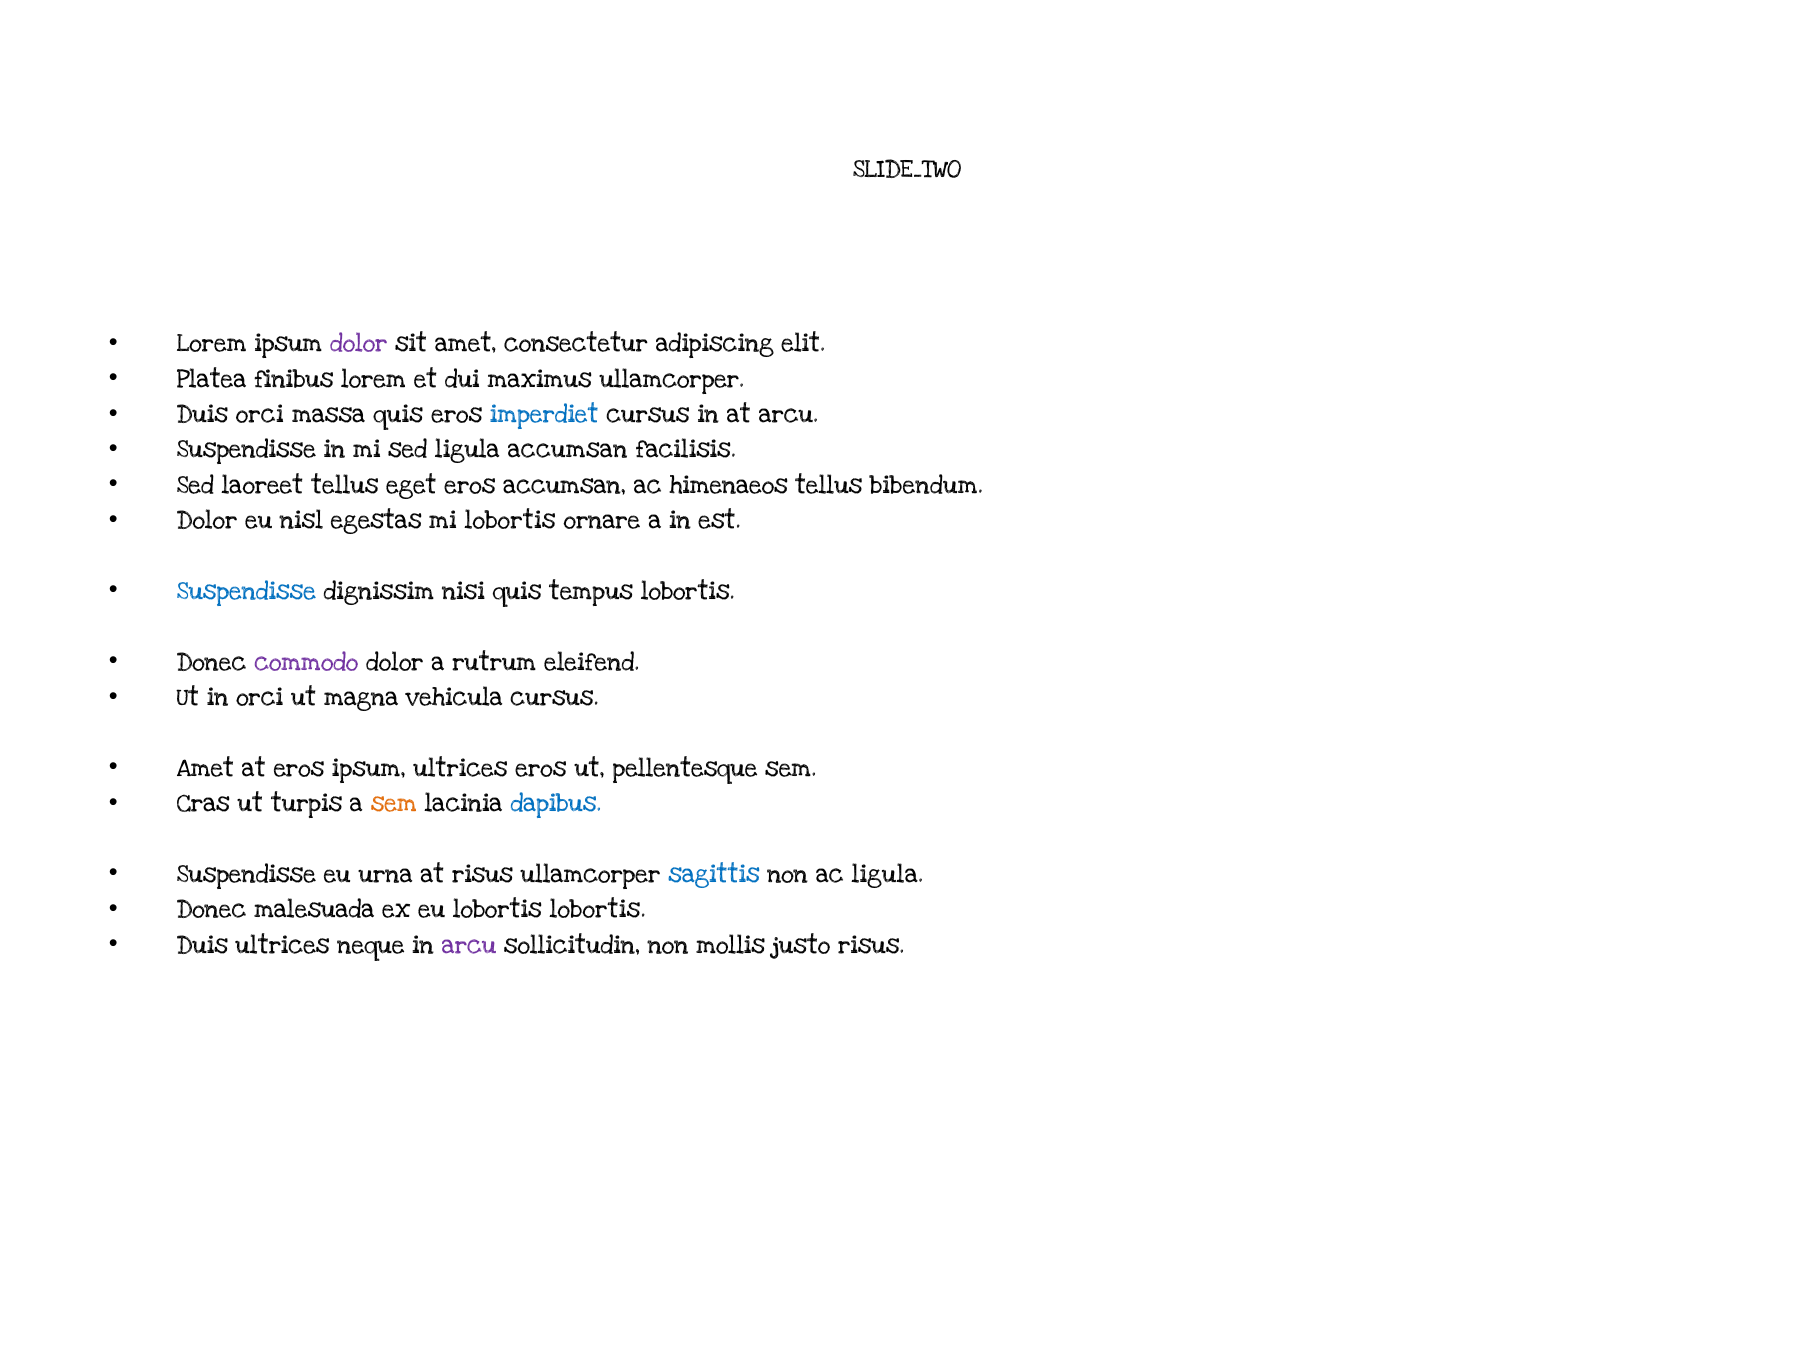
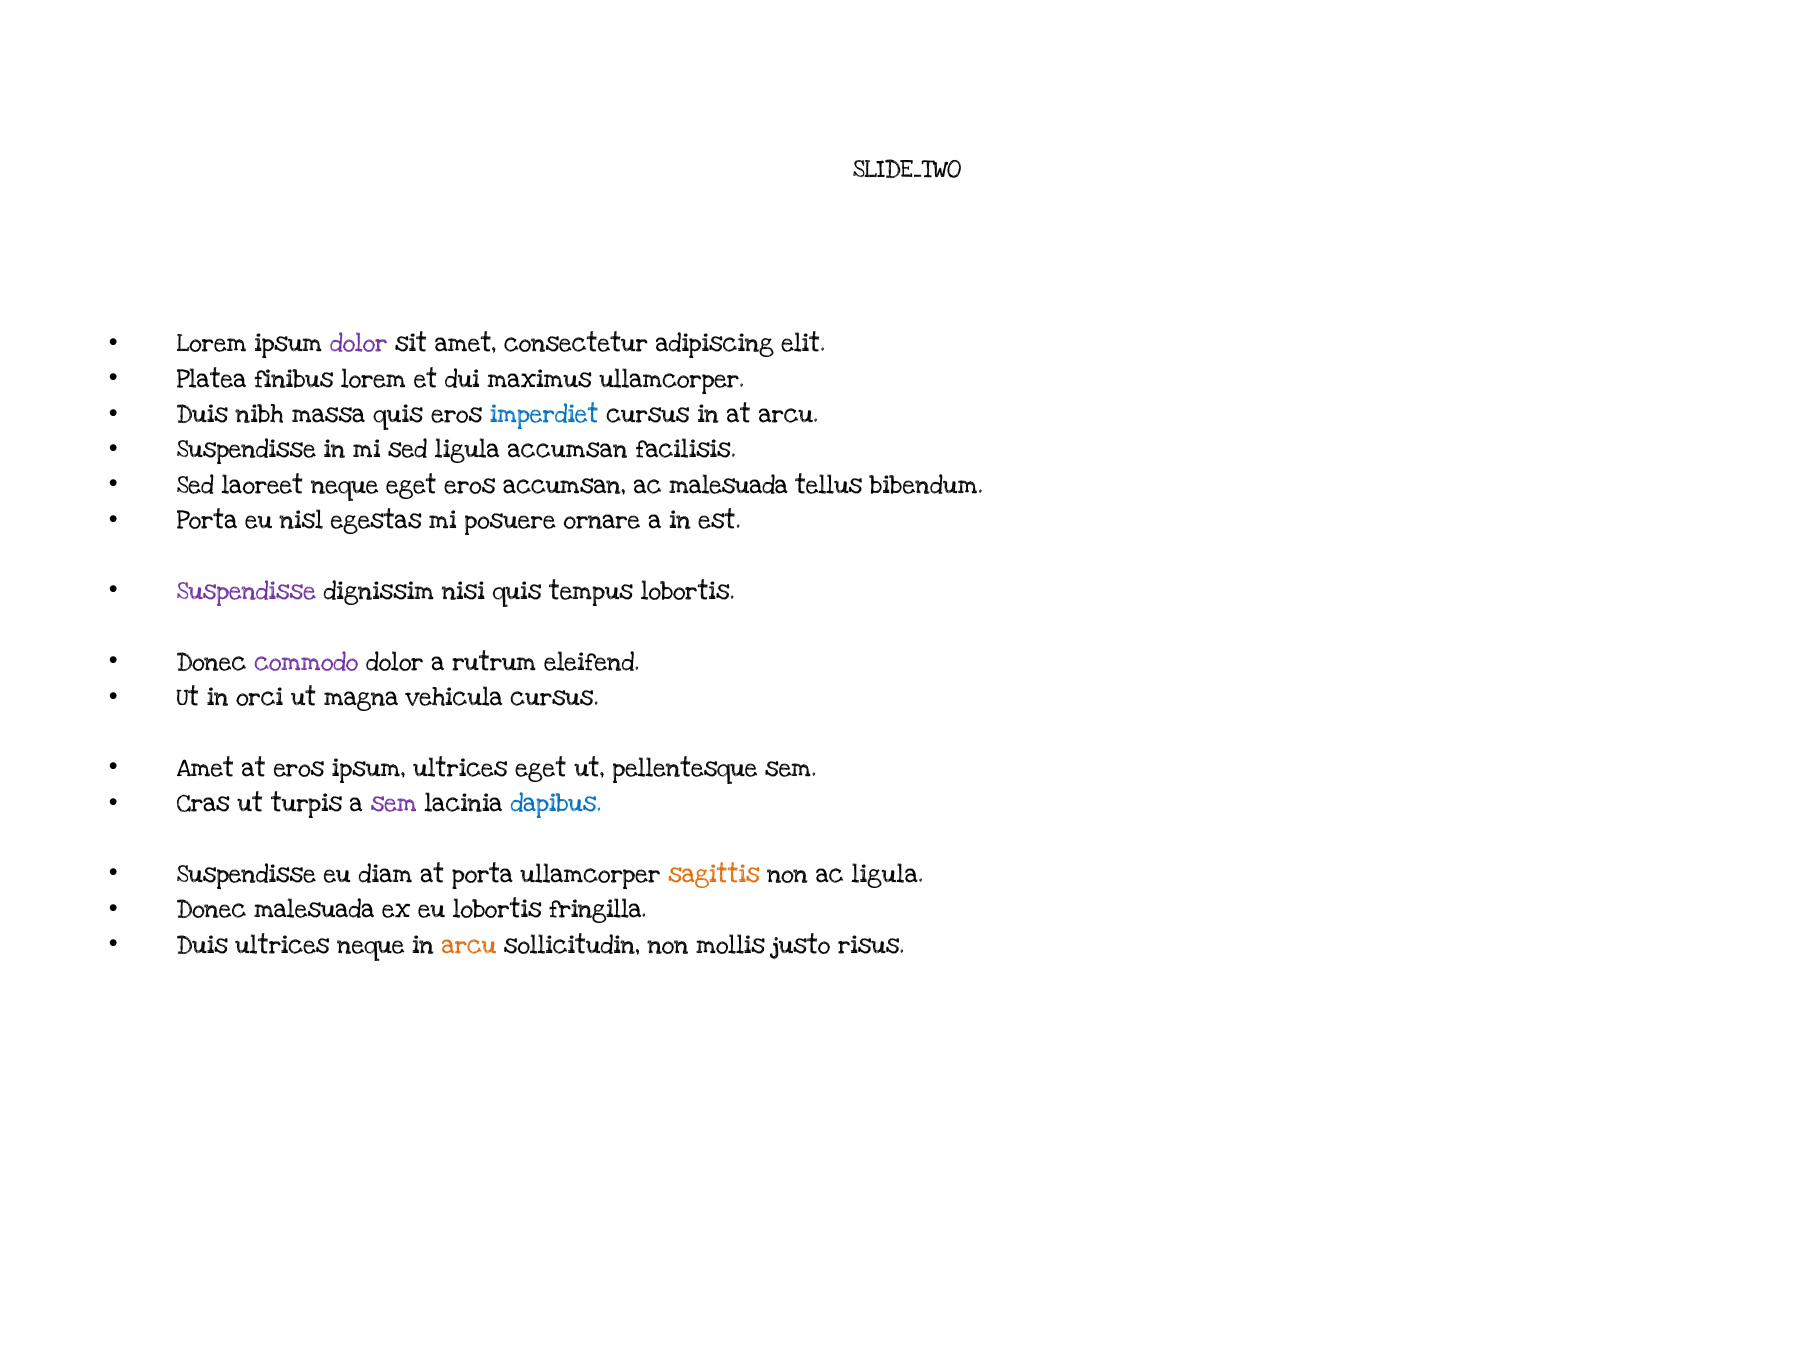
Duis orci: orci -> nibh (260, 414)
laoreet tellus: tellus -> neque (345, 485)
ac himenaeos: himenaeos -> malesuada (729, 485)
Dolor: Dolor -> Porta (207, 520)
mi lobortis: lobortis -> posuere (510, 520)
Suspendisse colour: blue -> purple (246, 591)
ultrices eros: eros -> eget (541, 768)
sem colour: orange -> purple (394, 803)
urna: urna -> diam (386, 874)
at risus: risus -> porta (483, 874)
sagittis colour: blue -> orange (714, 874)
lobortis lobortis: lobortis -> fringilla (598, 909)
arcu colour: purple -> orange (469, 944)
